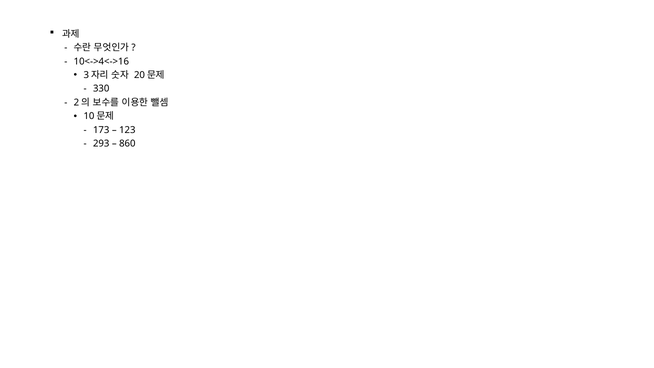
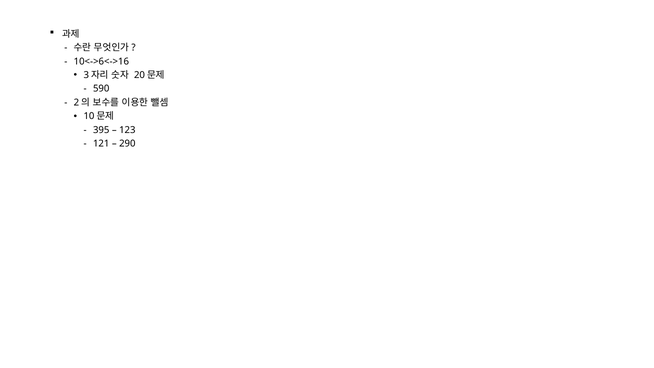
10<->4<->16: 10<->4<->16 -> 10<->6<->16 (101, 61)
330: 330 -> 590 (101, 89)
173: 173 -> 395 (101, 130)
293: 293 -> 121 (101, 144)
860: 860 -> 290 (127, 144)
